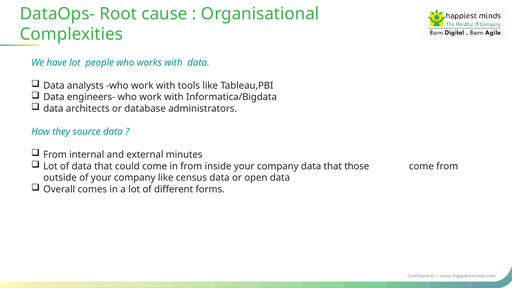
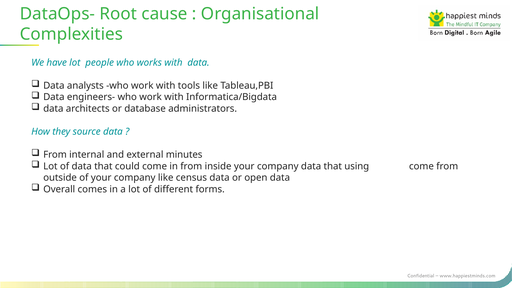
those: those -> using (357, 166)
